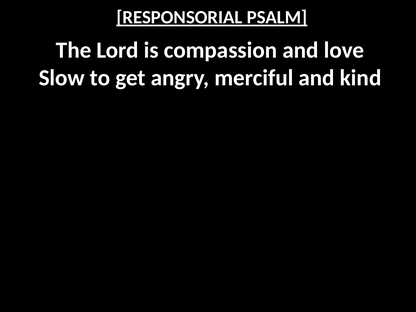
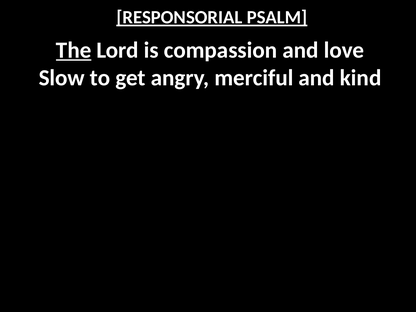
The underline: none -> present (74, 50)
